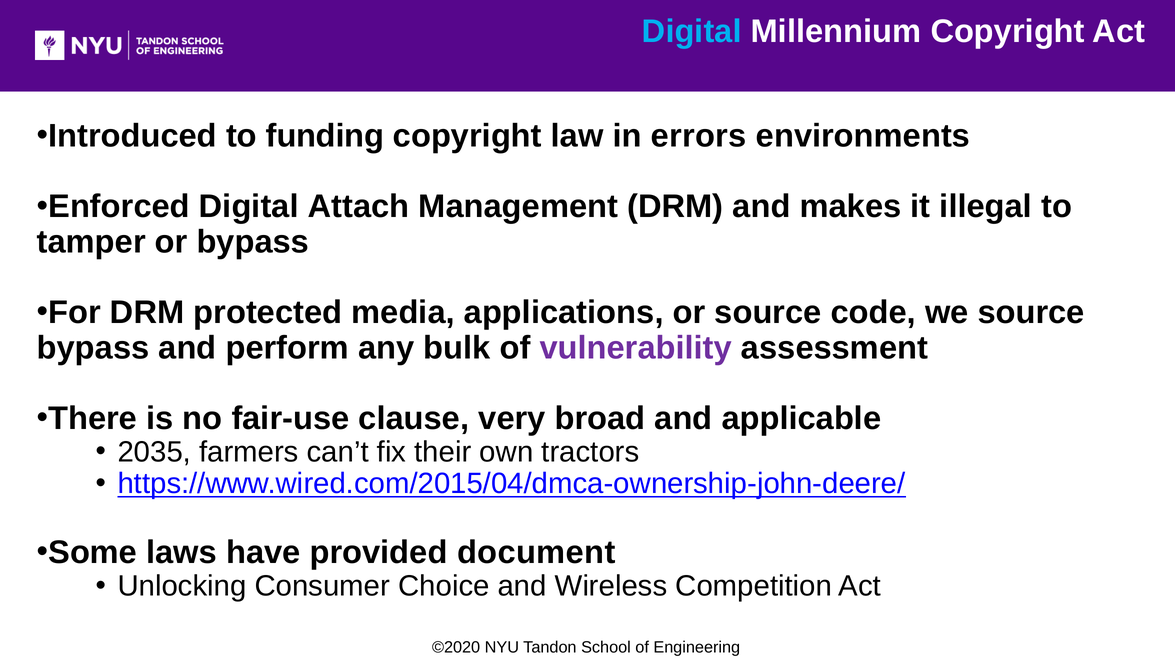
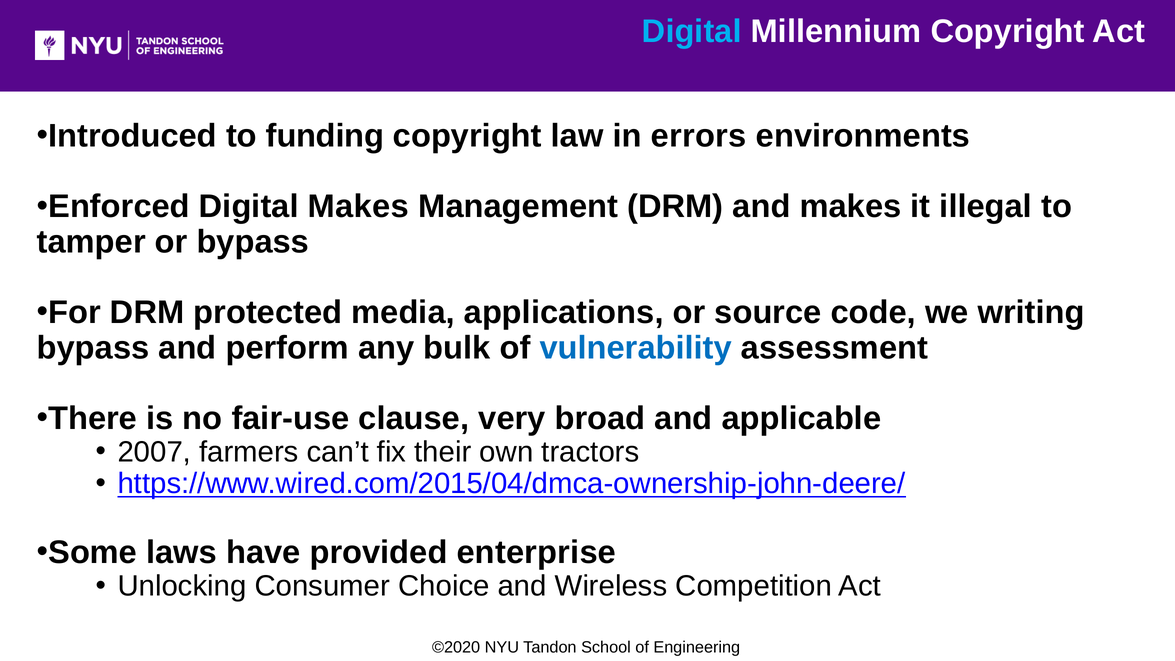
Digital Attach: Attach -> Makes (358, 207)
we source: source -> writing (1031, 312)
vulnerability colour: purple -> blue (636, 348)
2035: 2035 -> 2007 (154, 452)
document: document -> enterprise (536, 552)
